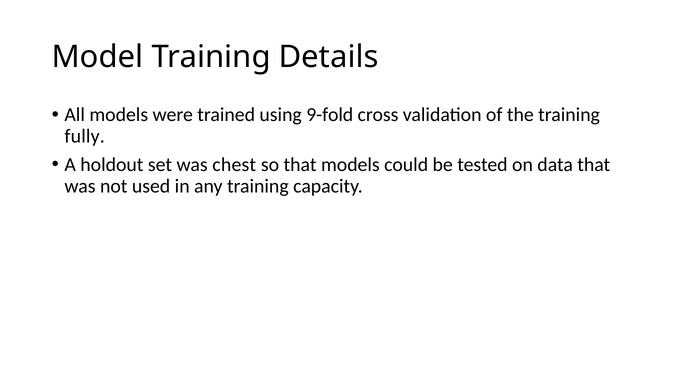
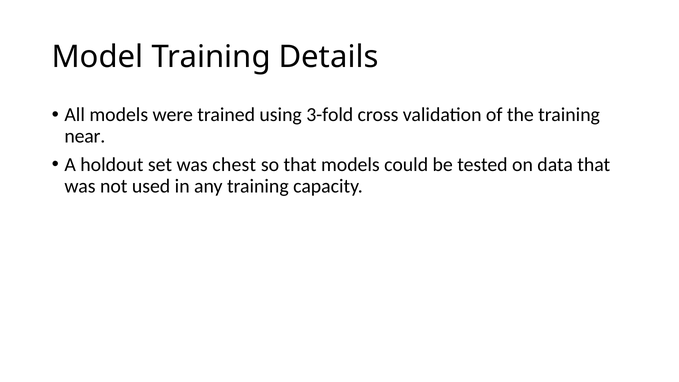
9-fold: 9-fold -> 3-fold (330, 115)
fully: fully -> near (85, 136)
